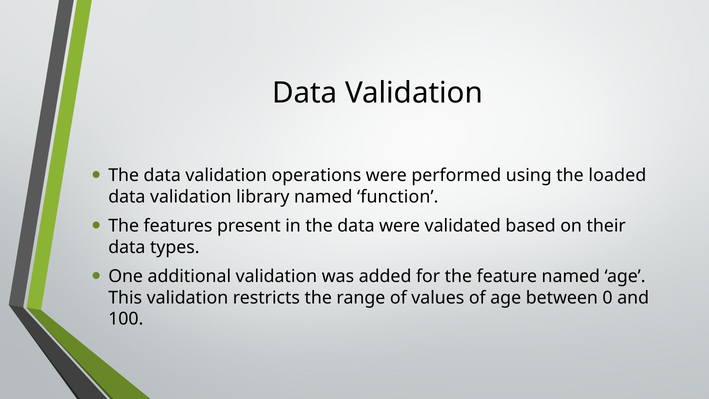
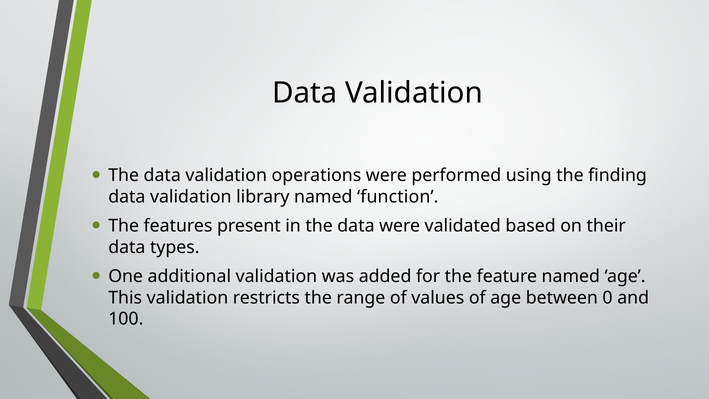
loaded: loaded -> finding (618, 175)
